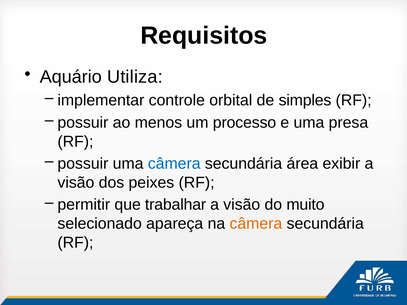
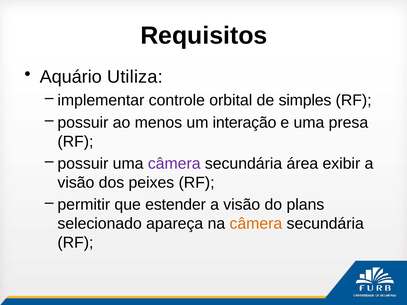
processo: processo -> interação (245, 123)
câmera colour: blue -> purple (174, 164)
trabalhar: trabalhar -> estender (176, 205)
muito: muito -> plans (305, 205)
